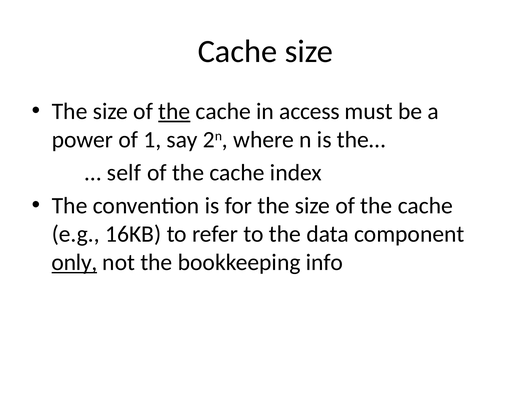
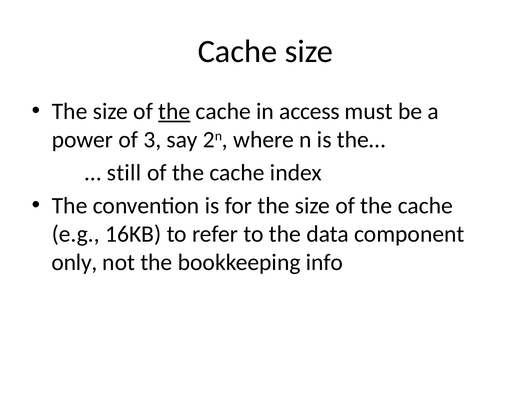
1: 1 -> 3 (152, 140)
self: self -> still (124, 173)
only underline: present -> none (74, 263)
